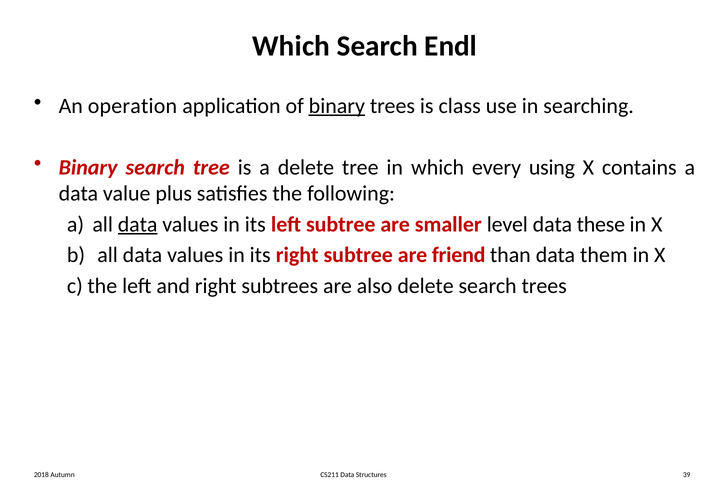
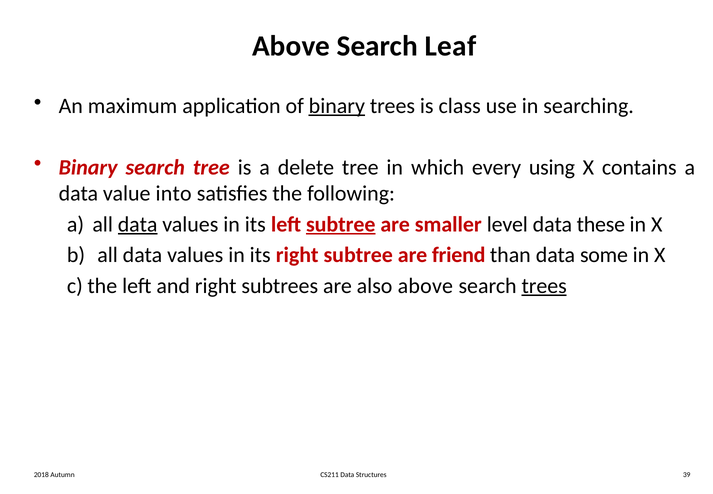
Which: Which -> Above (291, 46)
Endl: Endl -> Leaf (450, 46)
operation: operation -> maximum (133, 106)
plus: plus -> into (174, 193)
subtree underline: none -> present (341, 224)
them: them -> some (604, 255)
also delete: delete -> above (425, 286)
trees underline: none -> present (544, 286)
